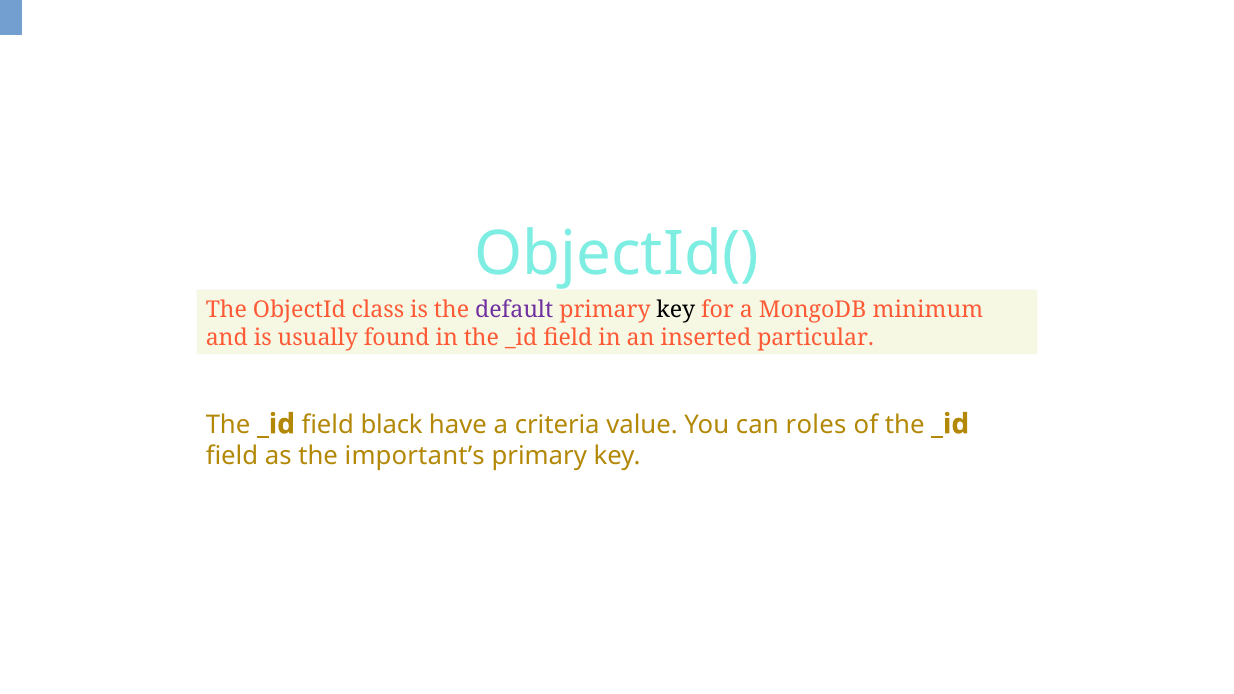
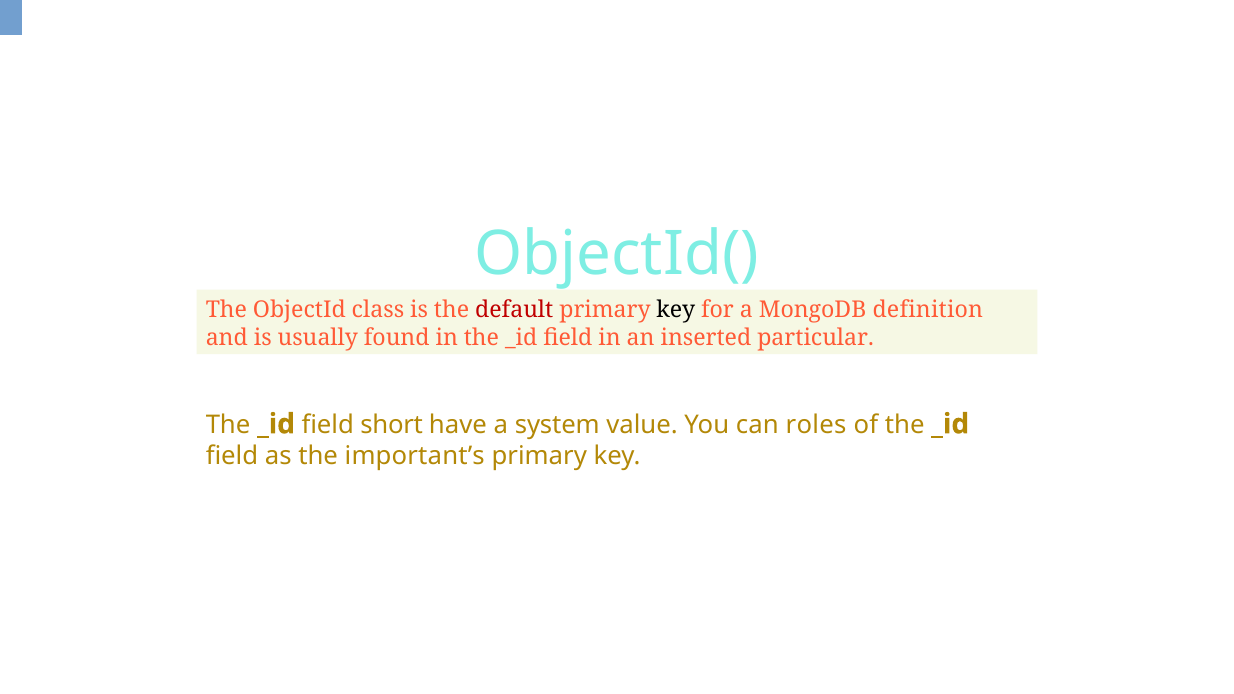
default colour: purple -> red (514, 310)
minimum: minimum -> definition (928, 310)
black: black -> short (392, 425)
criteria: criteria -> system (557, 425)
